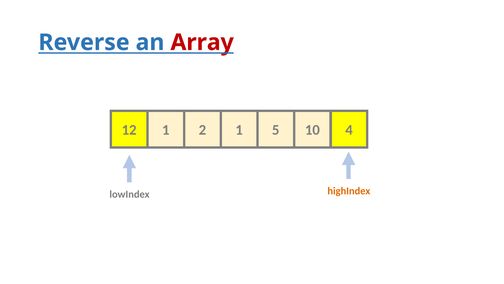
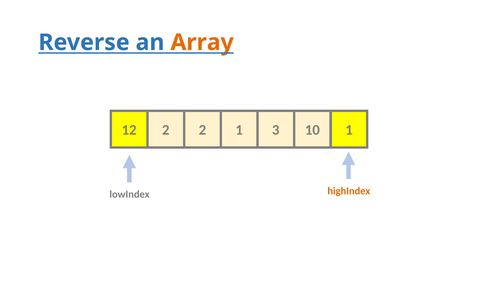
Array colour: red -> orange (202, 42)
12 1: 1 -> 2 (166, 130)
5: 5 -> 3 (276, 130)
10 4: 4 -> 1 (349, 130)
